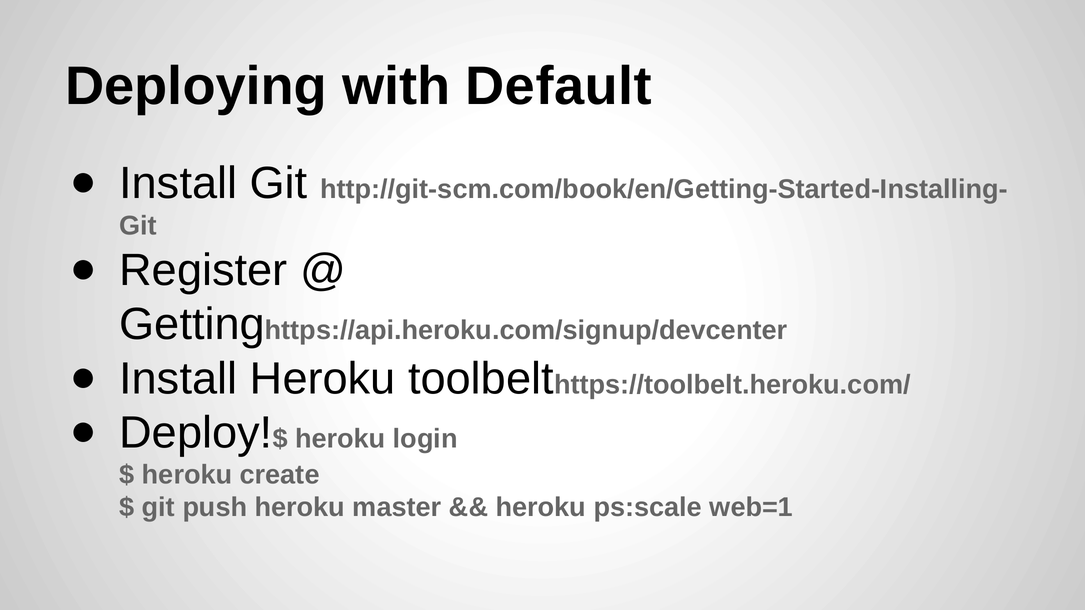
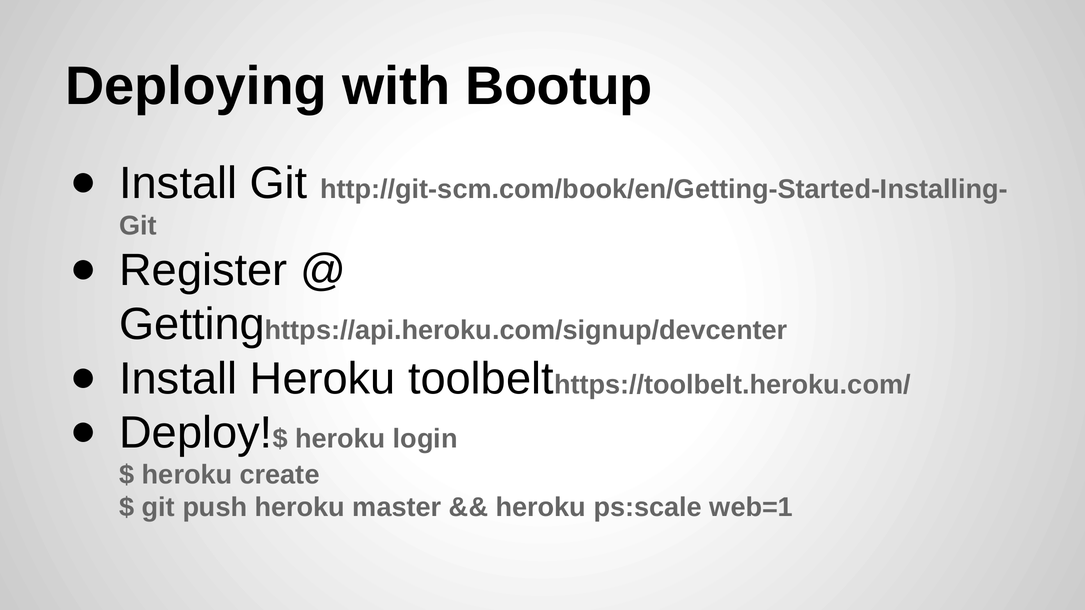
Default: Default -> Bootup (559, 87)
